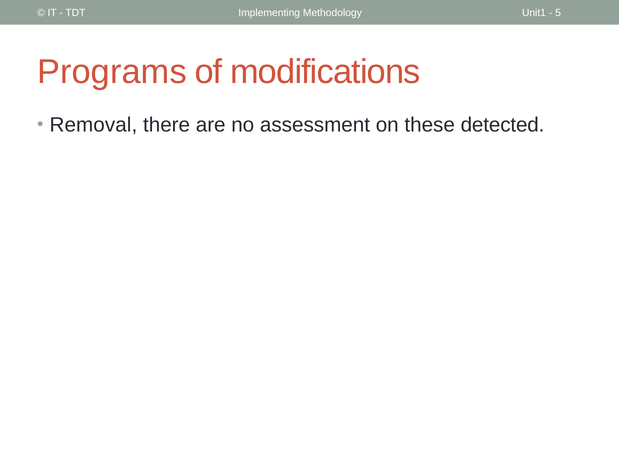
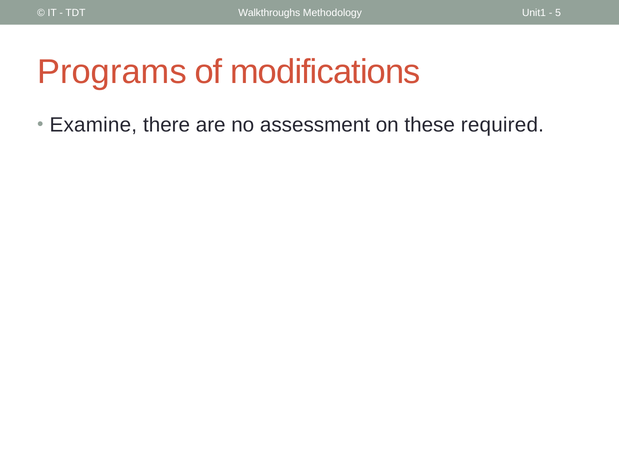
Implementing: Implementing -> Walkthroughs (269, 13)
Removal: Removal -> Examine (93, 125)
detected: detected -> required (502, 125)
